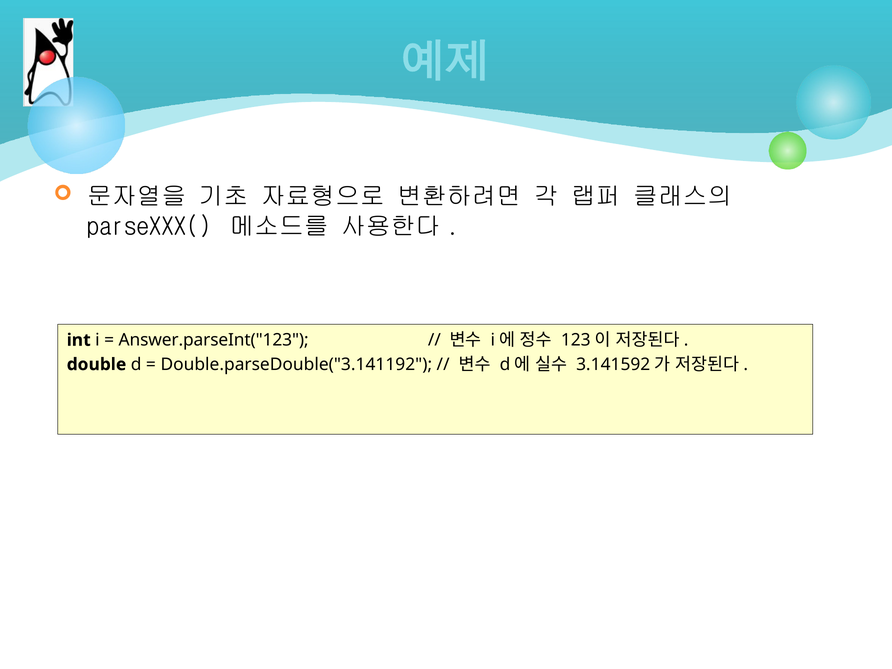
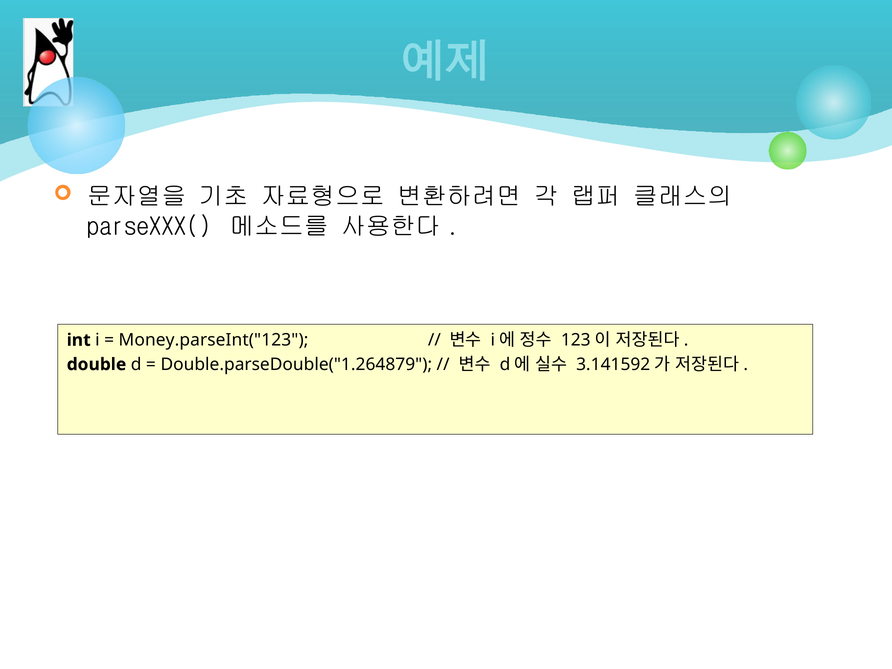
Answer.parseInt("123: Answer.parseInt("123 -> Money.parseInt("123 (214, 340)
Double.parseDouble("3.141192: Double.parseDouble("3.141192 -> Double.parseDouble("1.264879 (296, 364)
